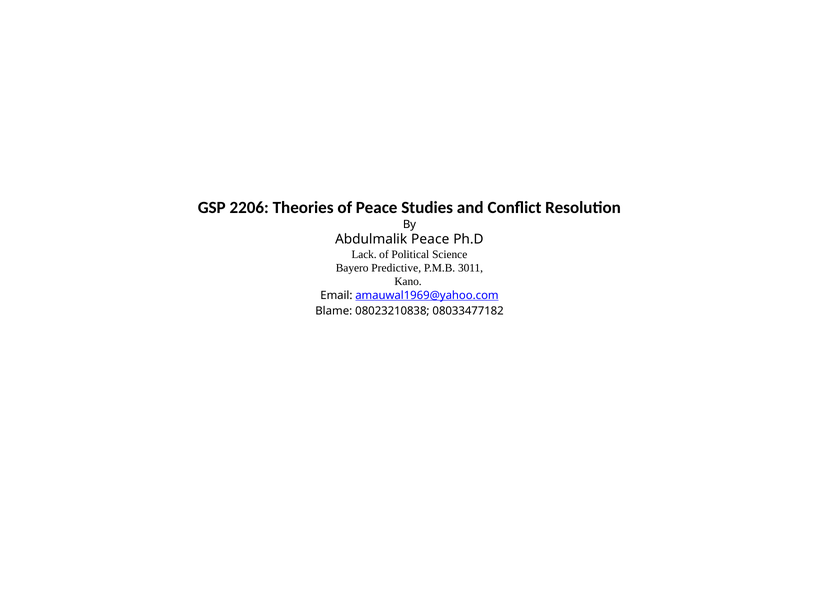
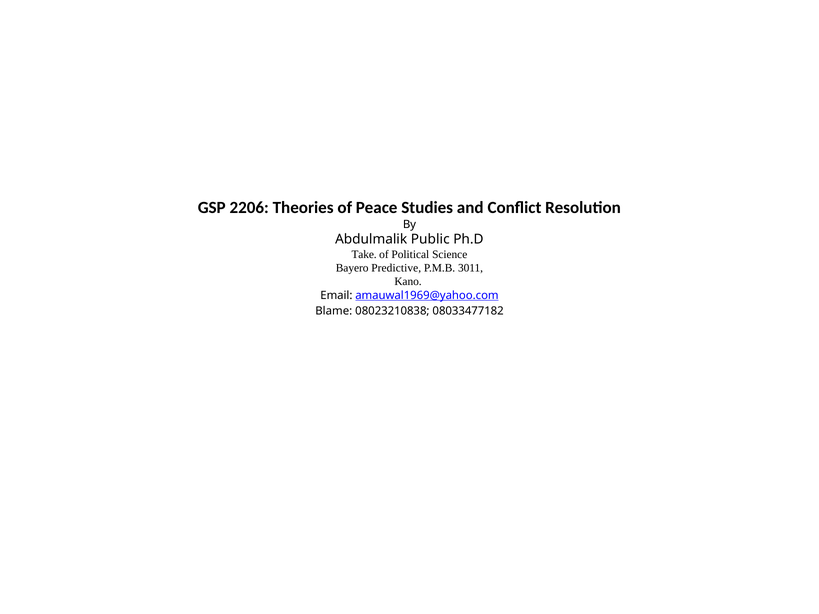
Abdulmalik Peace: Peace -> Public (430, 240)
Lack: Lack -> Take (364, 254)
